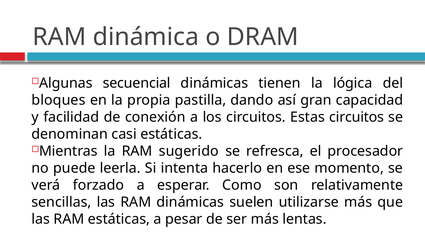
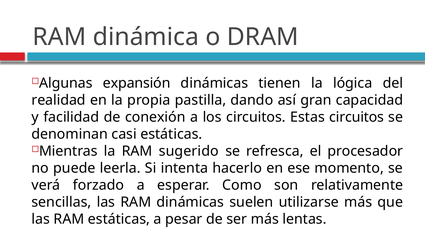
secuencial: secuencial -> expansión (137, 83)
bloques: bloques -> realidad (59, 100)
